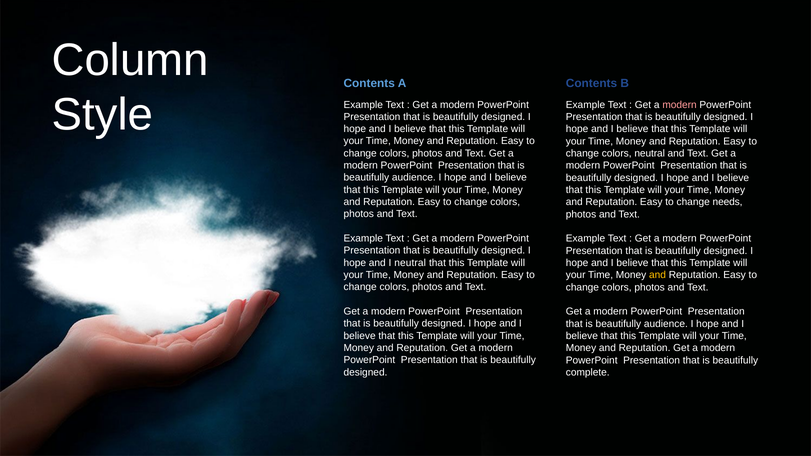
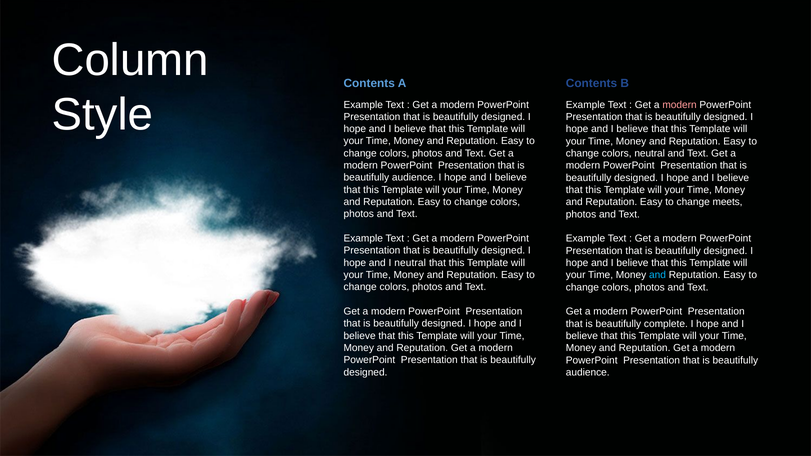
needs: needs -> meets (728, 202)
and colour: yellow -> light blue (657, 275)
audience: audience -> complete (666, 324)
complete: complete -> audience (588, 372)
